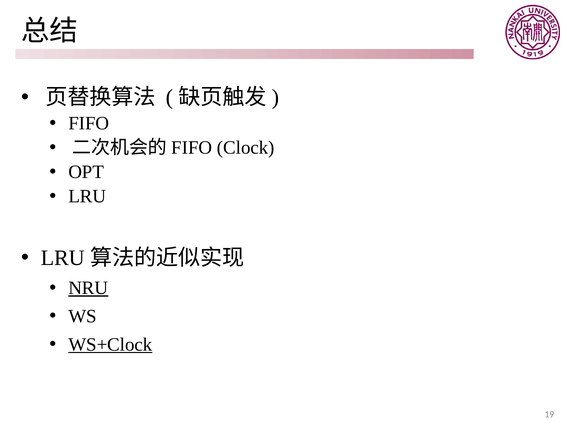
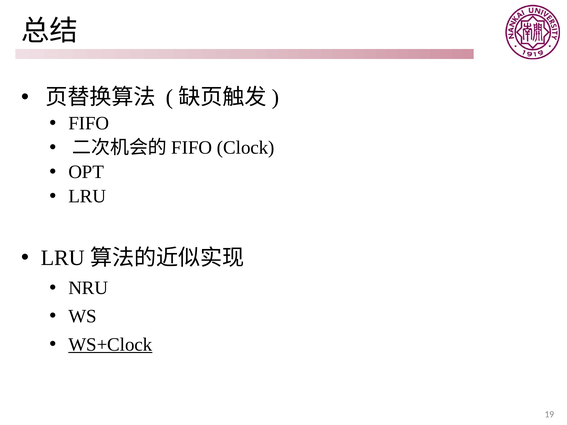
NRU underline: present -> none (88, 288)
